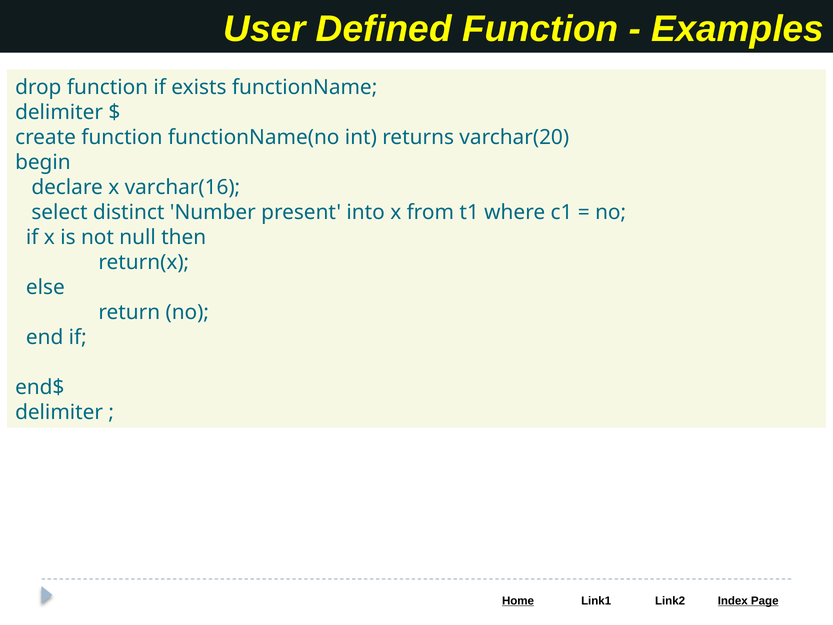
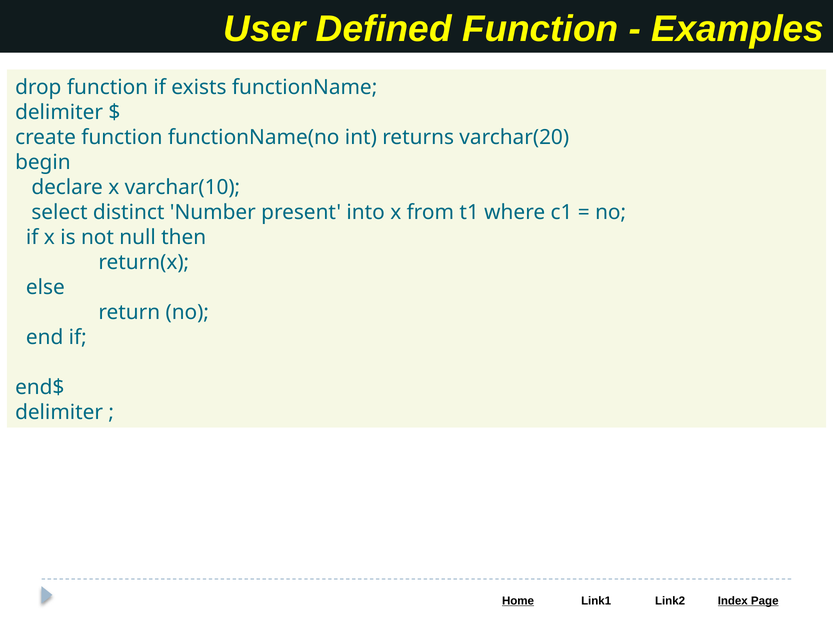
varchar(16: varchar(16 -> varchar(10 (182, 187)
